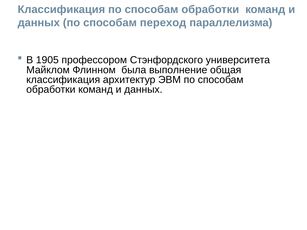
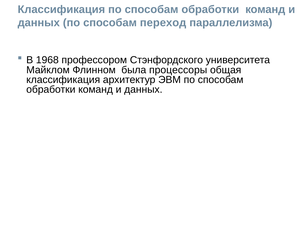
1905: 1905 -> 1968 (47, 60)
выполнение: выполнение -> процессоры (178, 70)
